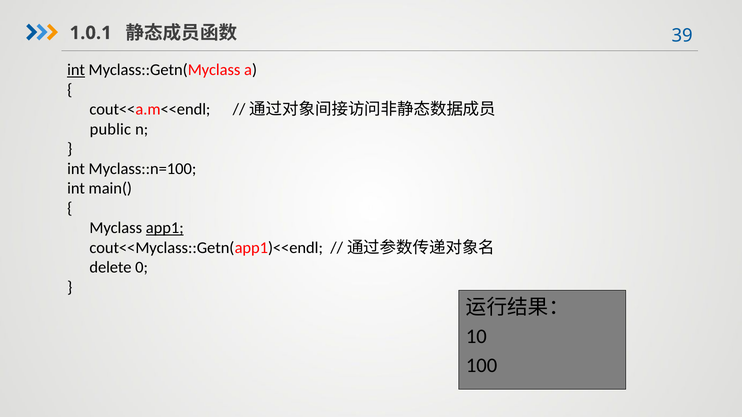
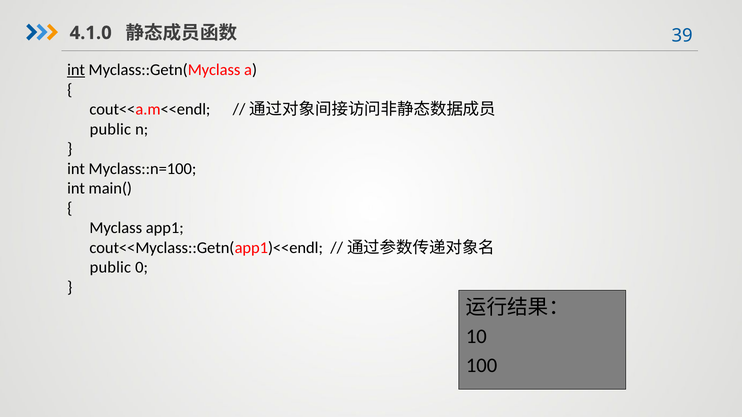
1.0.1: 1.0.1 -> 4.1.0 (91, 33)
app1 underline: present -> none (165, 228)
delete: delete -> public (110, 268)
